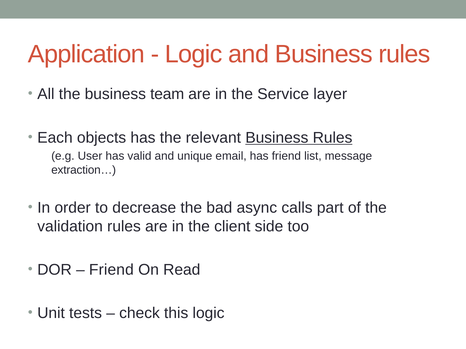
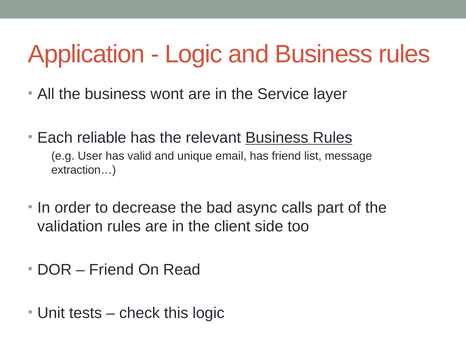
team: team -> wont (167, 94)
objects: objects -> reliable (102, 138)
